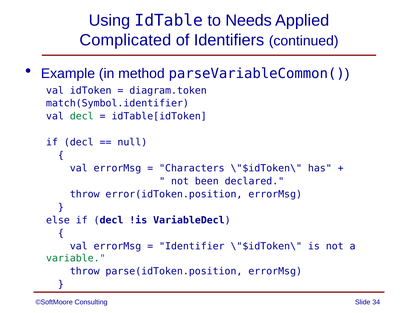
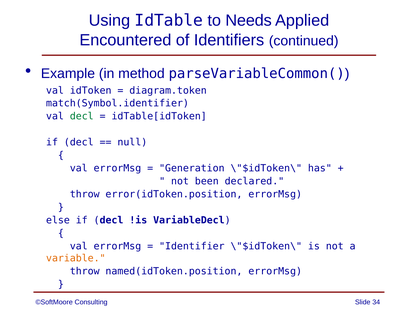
Complicated: Complicated -> Encountered (125, 40)
Characters: Characters -> Generation (192, 169)
variable colour: green -> orange (76, 259)
parse(idToken.position: parse(idToken.position -> named(idToken.position (174, 272)
